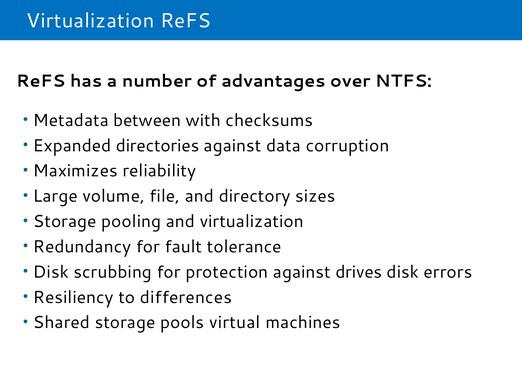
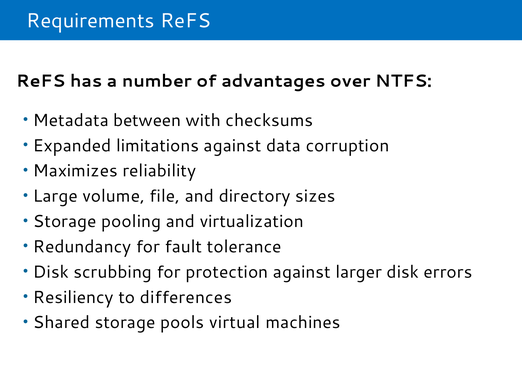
Virtualization: Virtualization -> Requirements (90, 21)
directories: directories -> limitations (158, 145)
drives: drives -> larger (359, 272)
